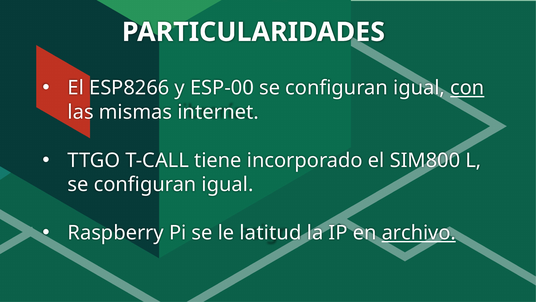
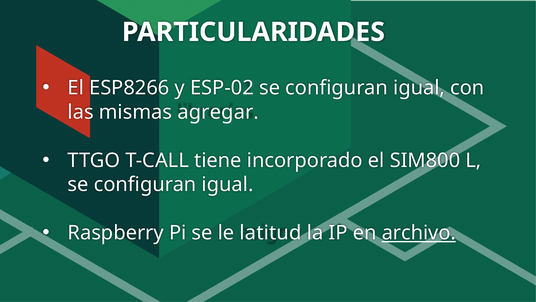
ESP-00: ESP-00 -> ESP-02 (222, 88)
con underline: present -> none (467, 88)
internet: internet -> agregar (218, 112)
